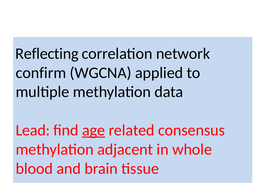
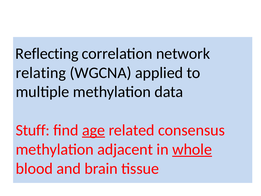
confirm: confirm -> relating (41, 73)
Lead: Lead -> Stuff (33, 130)
whole underline: none -> present (192, 149)
